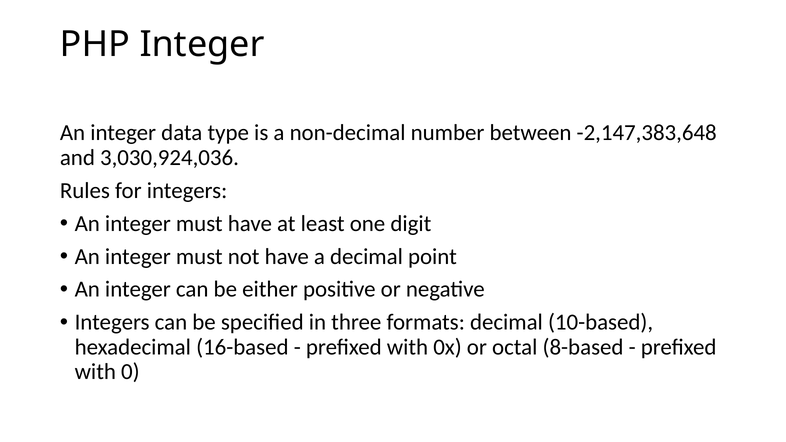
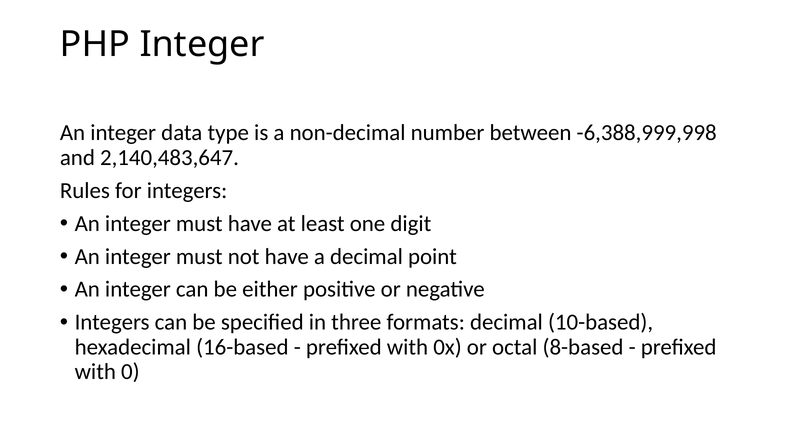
-2,147,383,648: -2,147,383,648 -> -6,388,999,998 (647, 133)
3,030,924,036: 3,030,924,036 -> 2,140,483,647 (169, 158)
